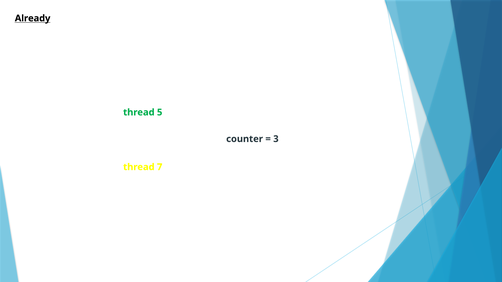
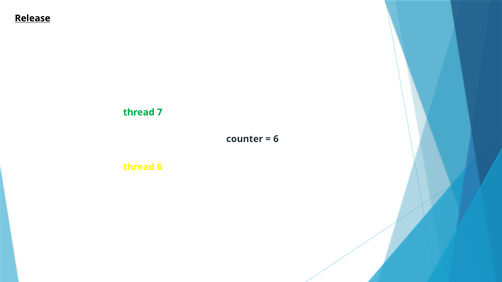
Already: Already -> Release (33, 18)
5: 5 -> 7 (160, 112)
3: 3 -> 6 (276, 139)
thread 7: 7 -> 6 (160, 167)
